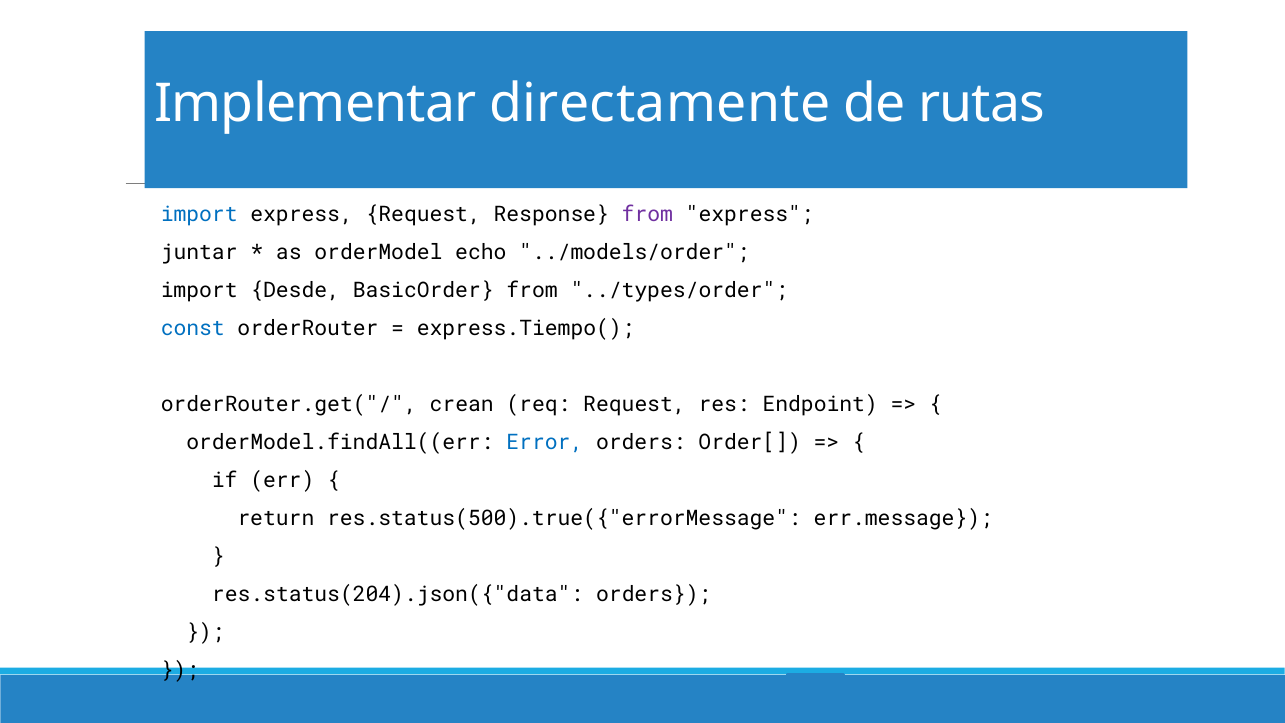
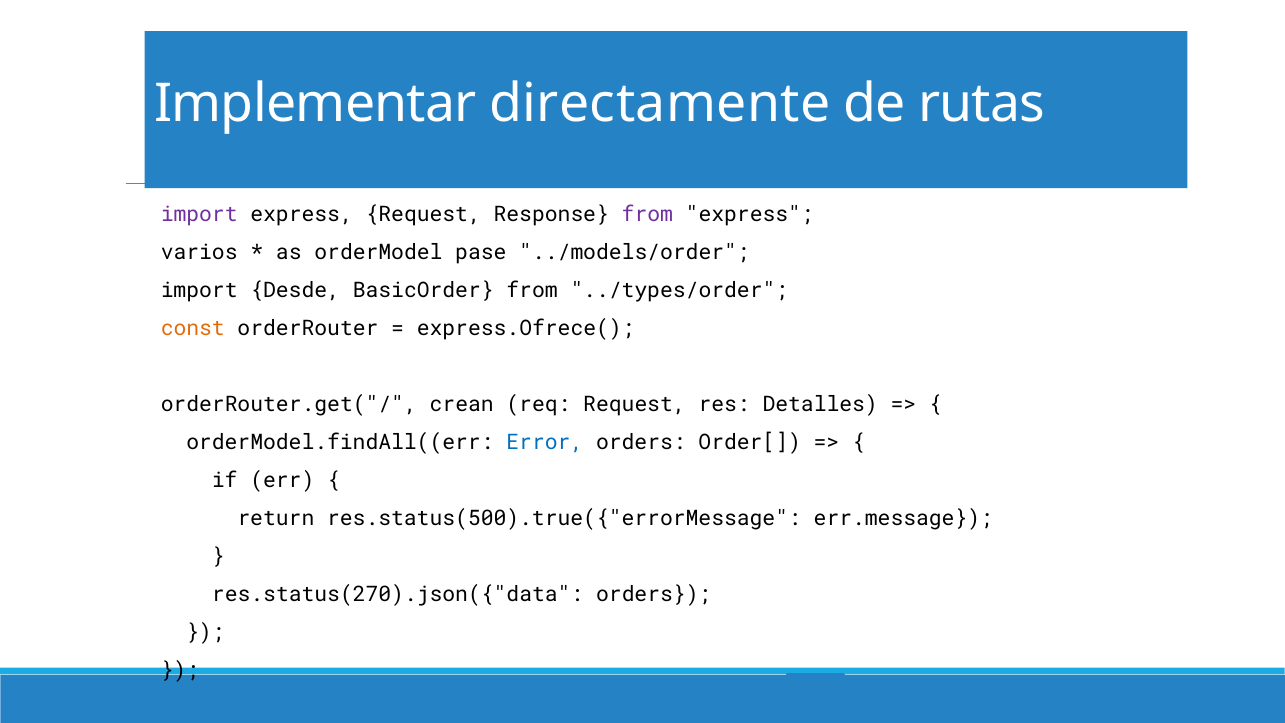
import colour: blue -> purple (199, 214)
juntar: juntar -> varios (199, 252)
echo: echo -> pase (481, 252)
const colour: blue -> orange (193, 328)
express.Tiempo(: express.Tiempo( -> express.Ofrece( (526, 328)
Endpoint: Endpoint -> Detalles (820, 405)
res.status(204).json({"data: res.status(204).json({"data -> res.status(270).json({"data (398, 595)
